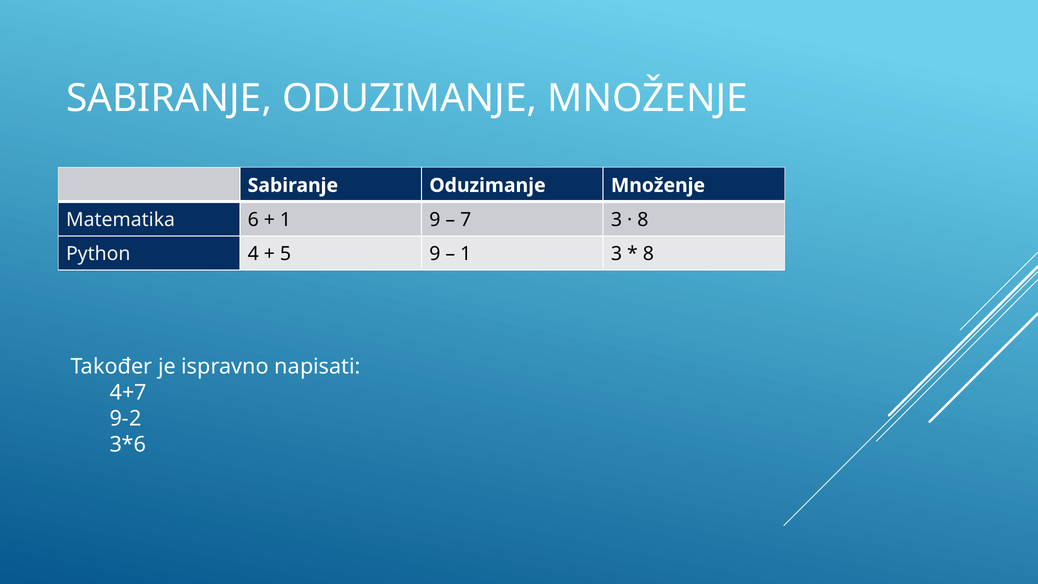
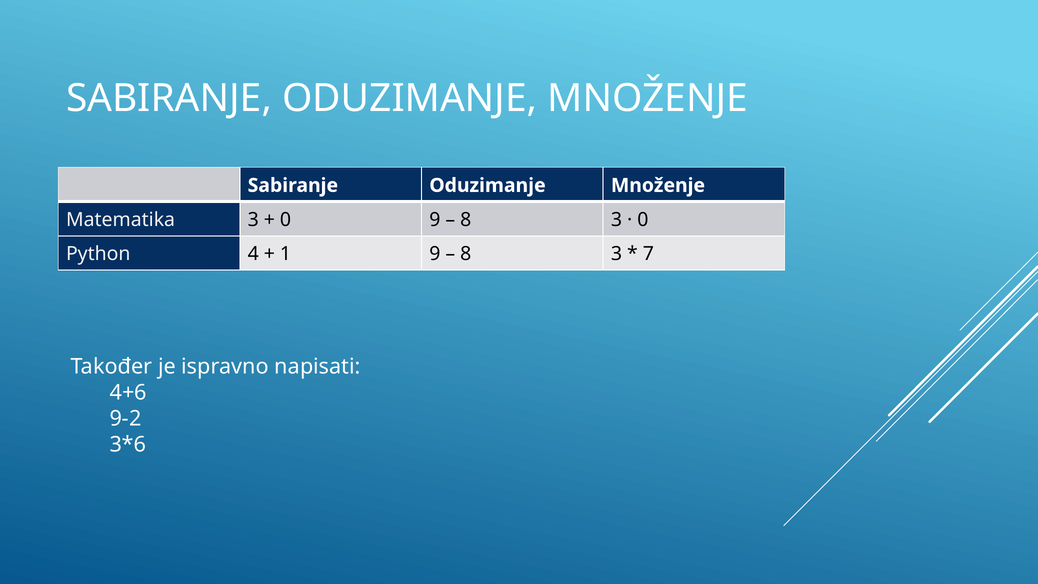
Matematika 6: 6 -> 3 (253, 220)
1: 1 -> 0 (286, 220)
7: 7 -> 8 (466, 220)
8: 8 -> 0 (643, 220)
5: 5 -> 1 (286, 254)
1: 1 -> 8 (466, 254)
8: 8 -> 7 (648, 254)
4+7: 4+7 -> 4+6 (128, 392)
